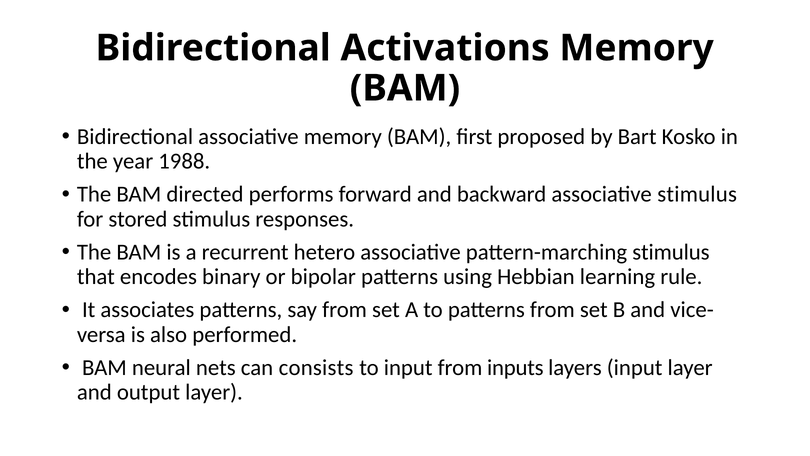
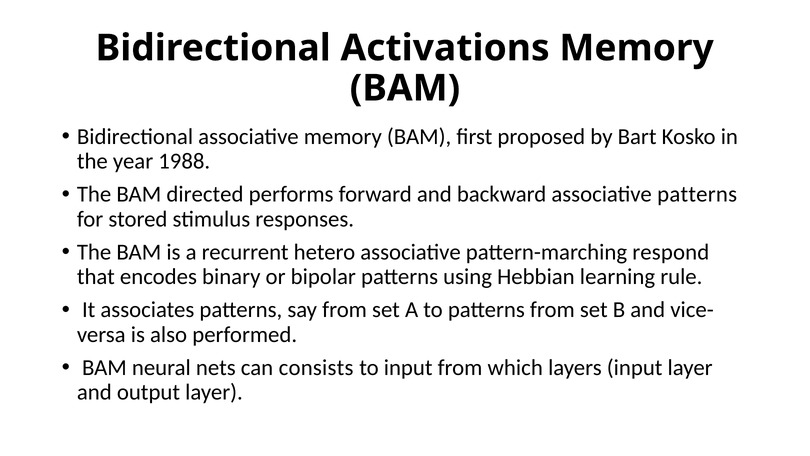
associative stimulus: stimulus -> patterns (697, 194)
pattern-marching stimulus: stimulus -> respond (671, 252)
inputs: inputs -> which (515, 367)
